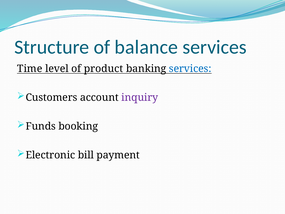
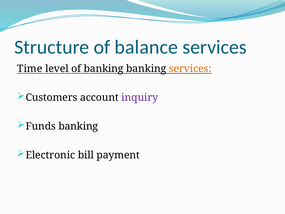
of product: product -> banking (104, 69)
services colour: blue -> orange (190, 69)
Funds booking: booking -> banking (78, 126)
